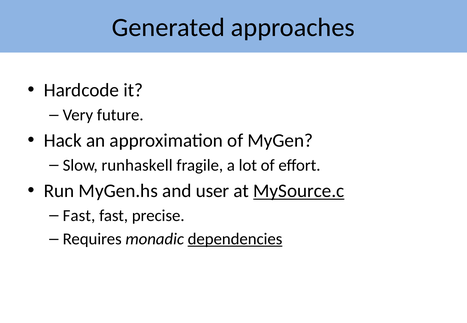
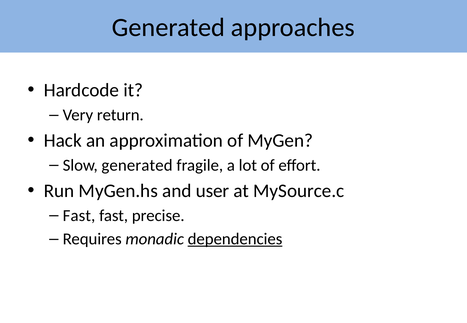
future: future -> return (120, 115)
Slow runhaskell: runhaskell -> generated (137, 166)
MySource.c underline: present -> none (299, 191)
